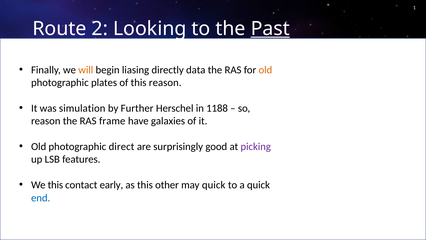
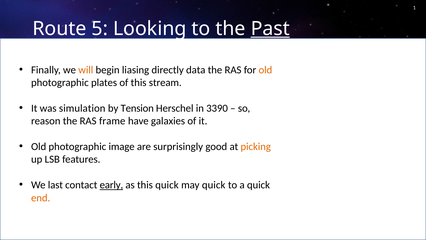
2: 2 -> 5 (100, 29)
this reason: reason -> stream (165, 83)
Further: Further -> Tension (137, 108)
1188: 1188 -> 3390 (217, 108)
direct: direct -> image (122, 146)
picking colour: purple -> orange (256, 146)
We this: this -> last (55, 185)
early underline: none -> present (111, 185)
this other: other -> quick (167, 185)
end colour: blue -> orange (41, 198)
